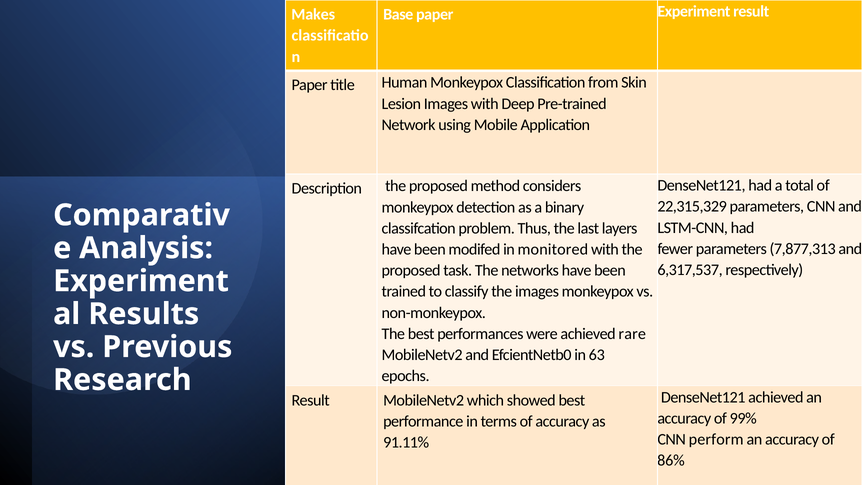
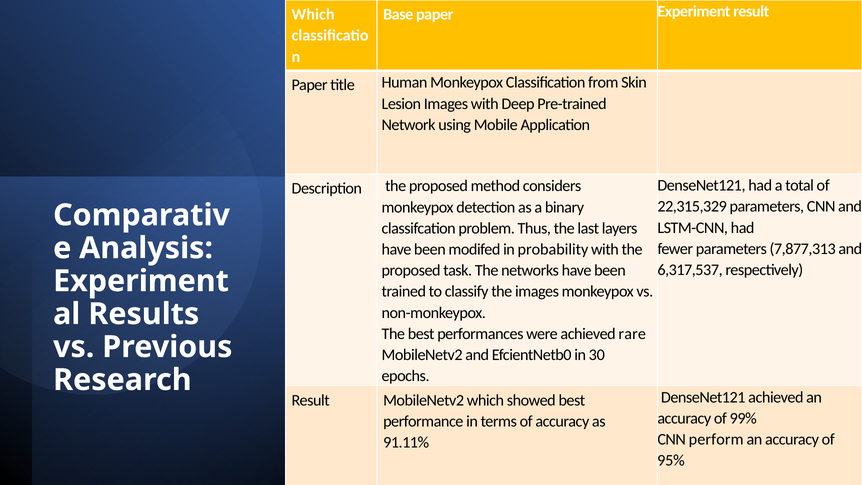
Makes: Makes -> Which (313, 14)
monitored: monitored -> probability (553, 249)
63: 63 -> 30 (597, 355)
86%: 86% -> 95% (671, 460)
